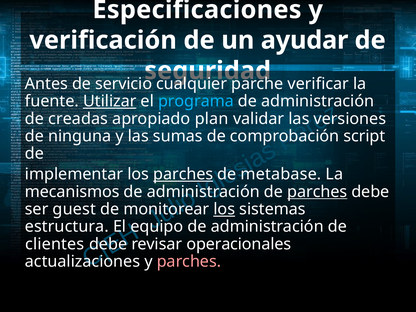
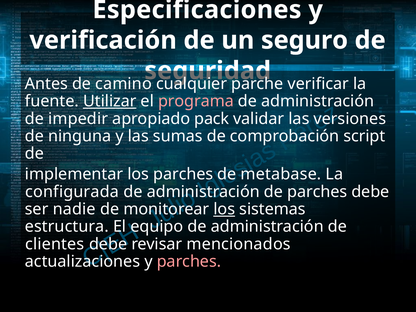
ayudar: ayudar -> seguro (305, 40)
servicio: servicio -> camino (124, 84)
programa colour: light blue -> pink (196, 101)
creadas: creadas -> impedir (78, 119)
plan: plan -> pack (212, 119)
parches underline: present -> none (183, 174)
mecanismos: mecanismos -> configurada (72, 192)
parches underline: present -> none (317, 192)
guest: guest -> nadie (74, 209)
operacionales: operacionales -> mencionados (239, 244)
